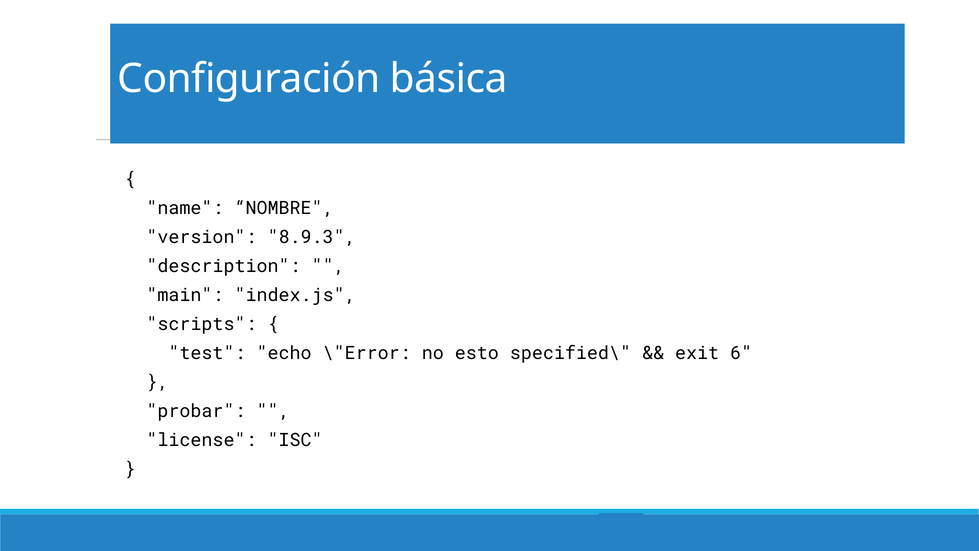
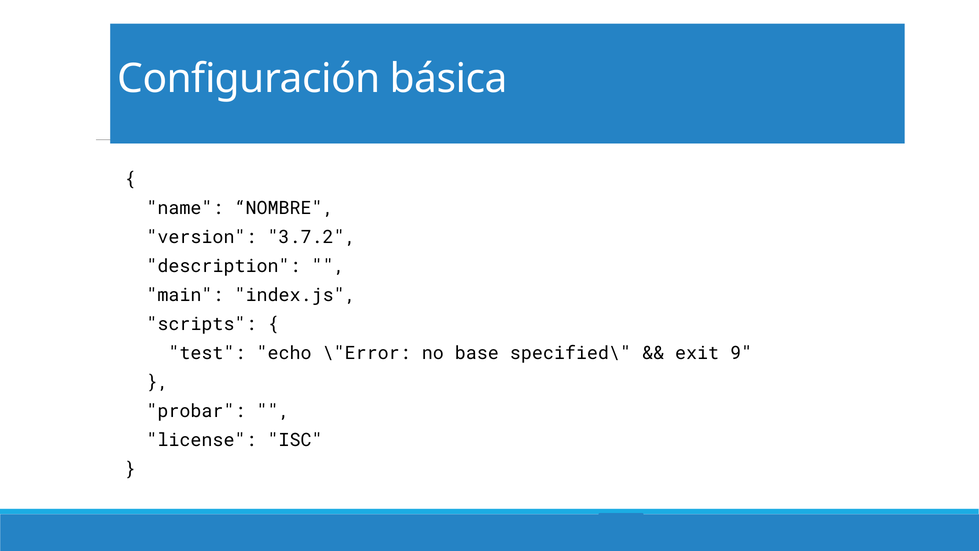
8.9.3: 8.9.3 -> 3.7.2 (312, 237)
esto: esto -> base (477, 353)
6: 6 -> 9 (741, 353)
